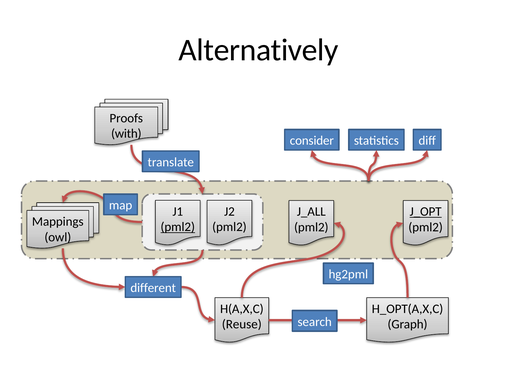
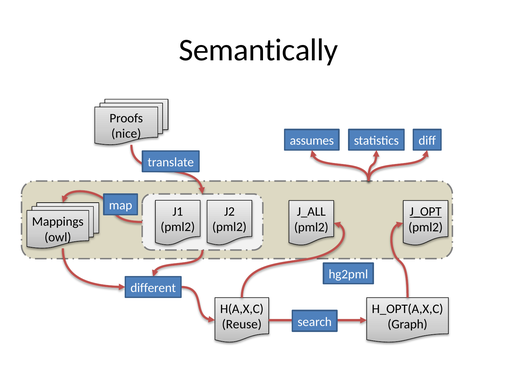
Alternatively: Alternatively -> Semantically (259, 50)
with: with -> nice (126, 134)
consider: consider -> assumes (312, 141)
pml2 underline: present -> none (178, 227)
